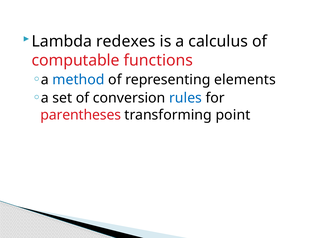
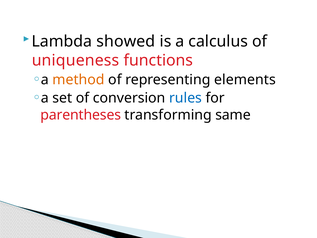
redexes: redexes -> showed (126, 41)
computable: computable -> uniqueness (76, 60)
method colour: blue -> orange (79, 80)
point: point -> same (233, 115)
